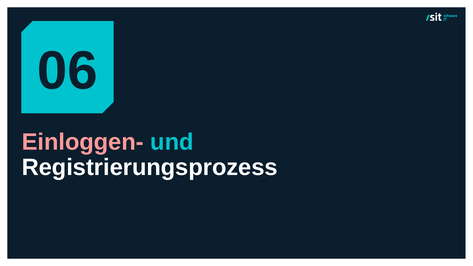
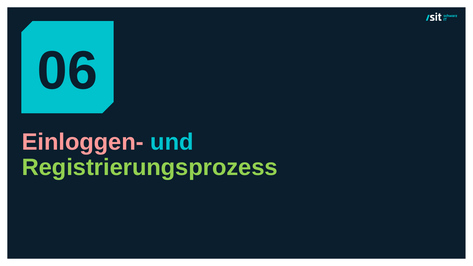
Registrierungsprozess colour: white -> light green (150, 167)
